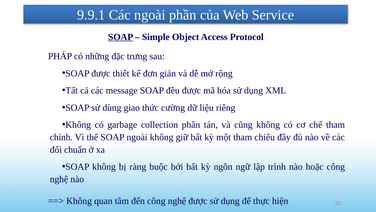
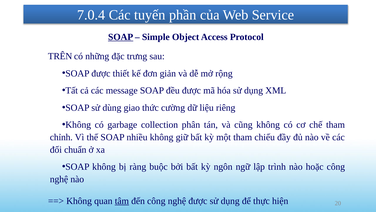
9.9.1: 9.9.1 -> 7.0.4 (91, 15)
Các ngoài: ngoài -> tuyến (150, 15)
PHÁP: PHÁP -> TRÊN (60, 56)
SOAP ngoài: ngoài -> nhiều (137, 137)
tâm underline: none -> present (122, 201)
